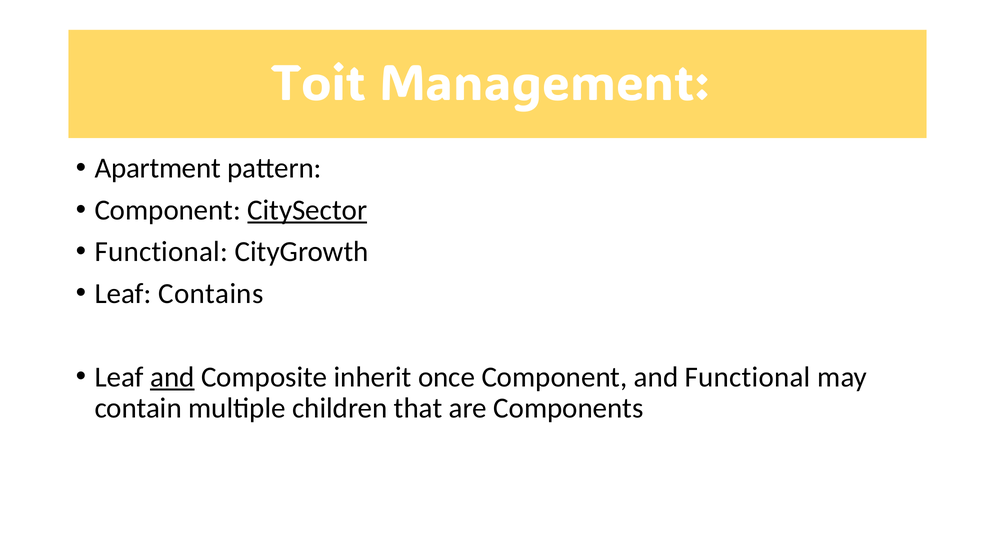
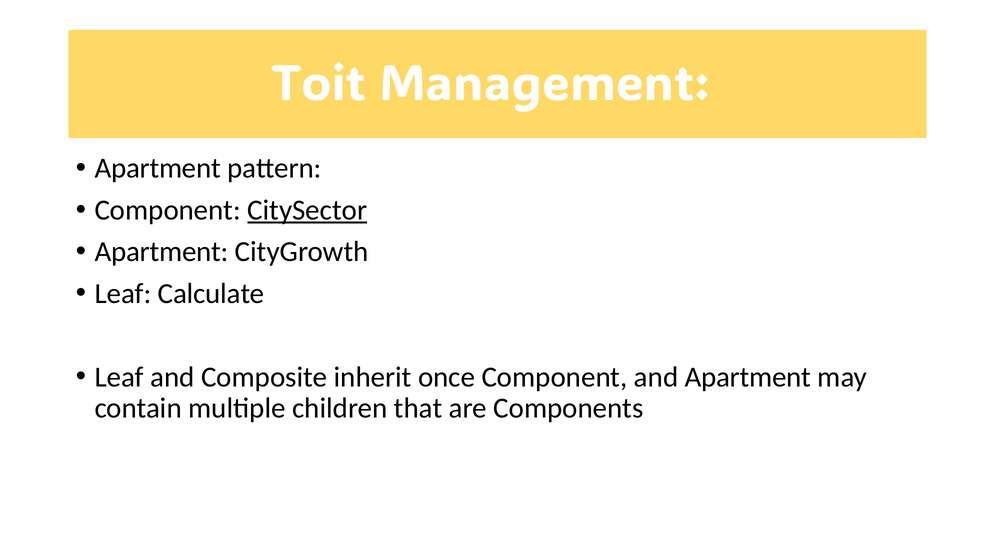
Functional: Functional -> Apartment (162, 252)
Contains: Contains -> Calculate (211, 293)
and underline: present -> none (172, 377)
and Functional: Functional -> Apartment (748, 377)
